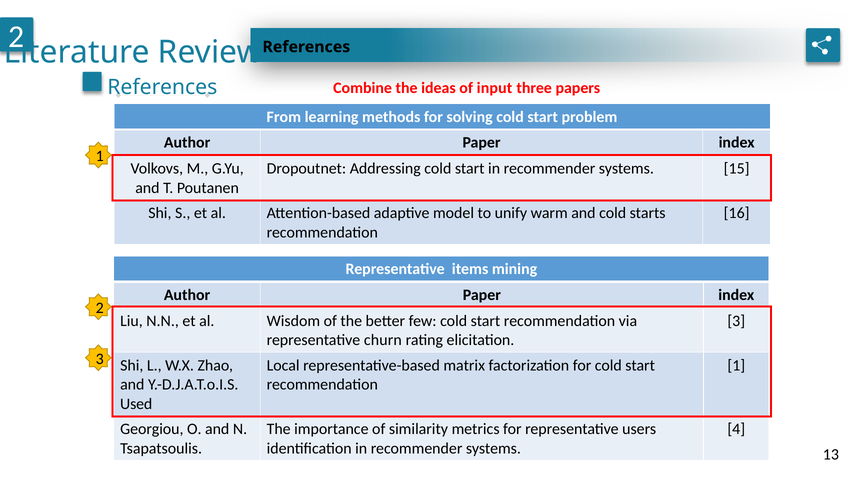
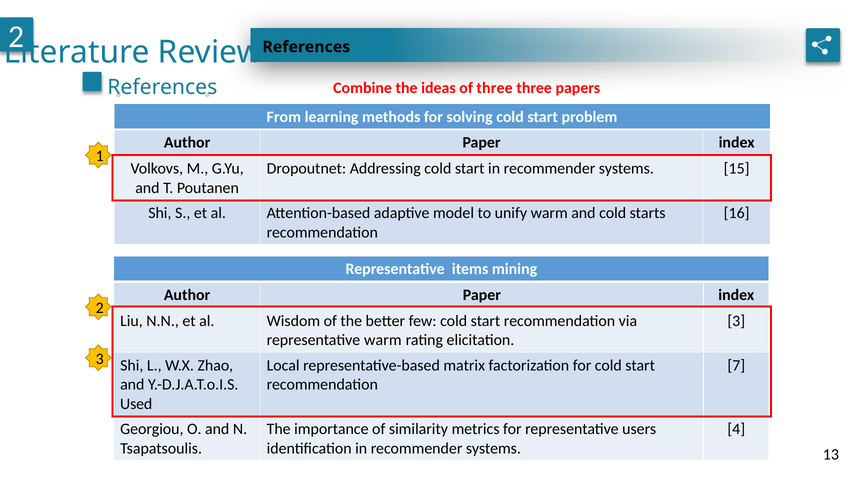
of input: input -> three (495, 88)
representative churn: churn -> warm (383, 340)
1: 1 -> 7 (736, 365)
